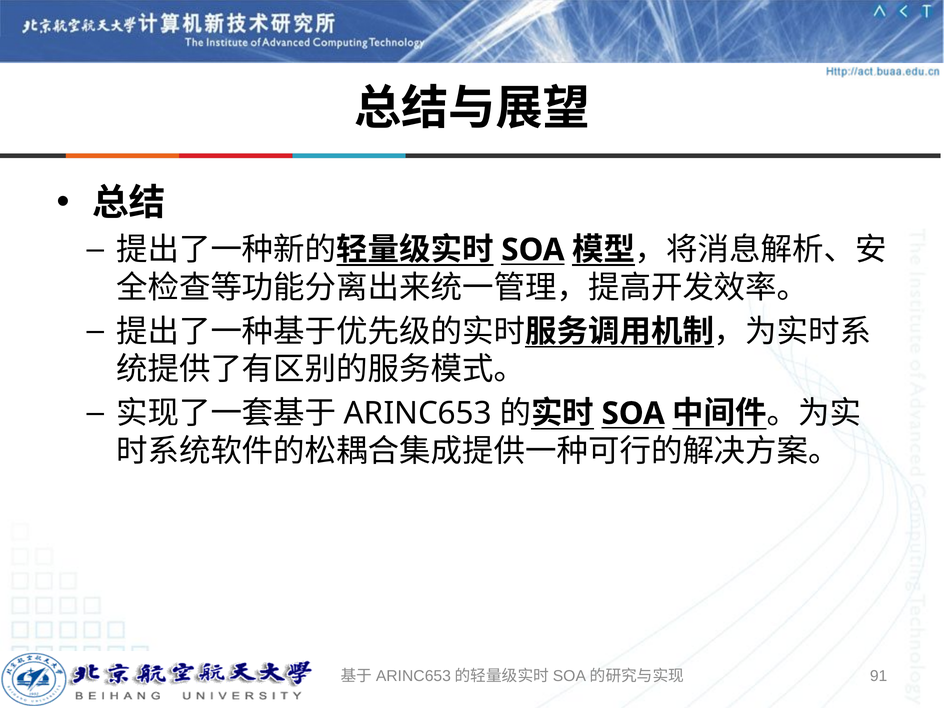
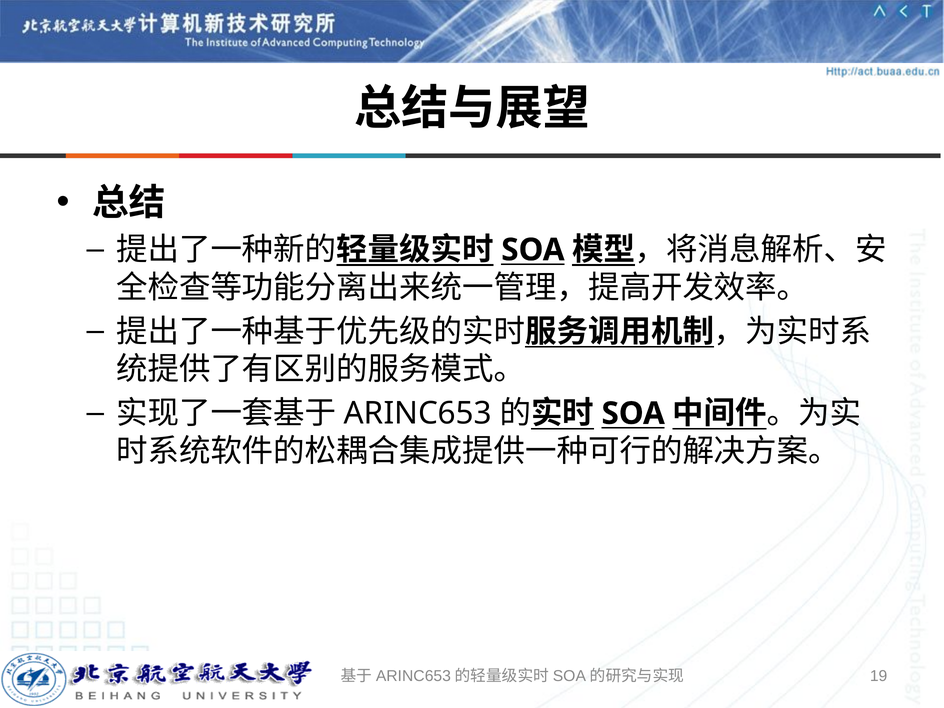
91: 91 -> 19 (879, 676)
